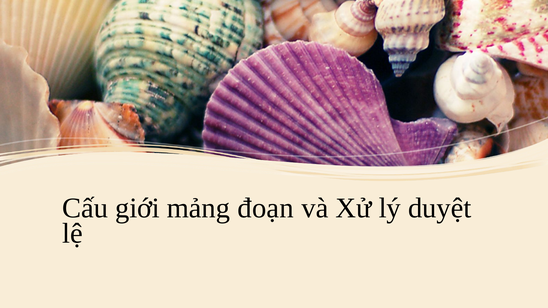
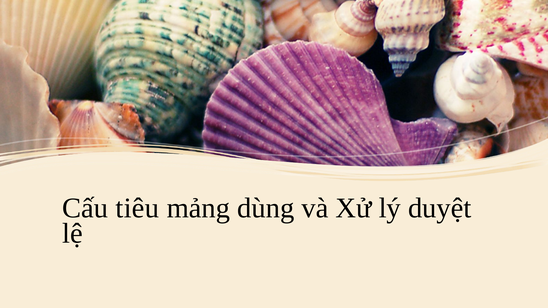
giới: giới -> tiêu (137, 208)
đoạn: đoạn -> dùng (266, 208)
